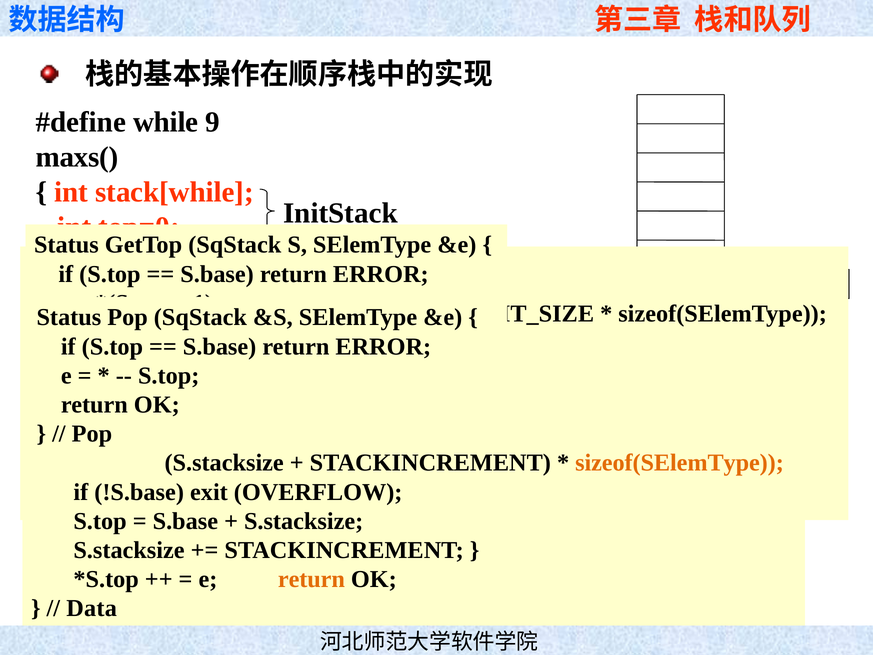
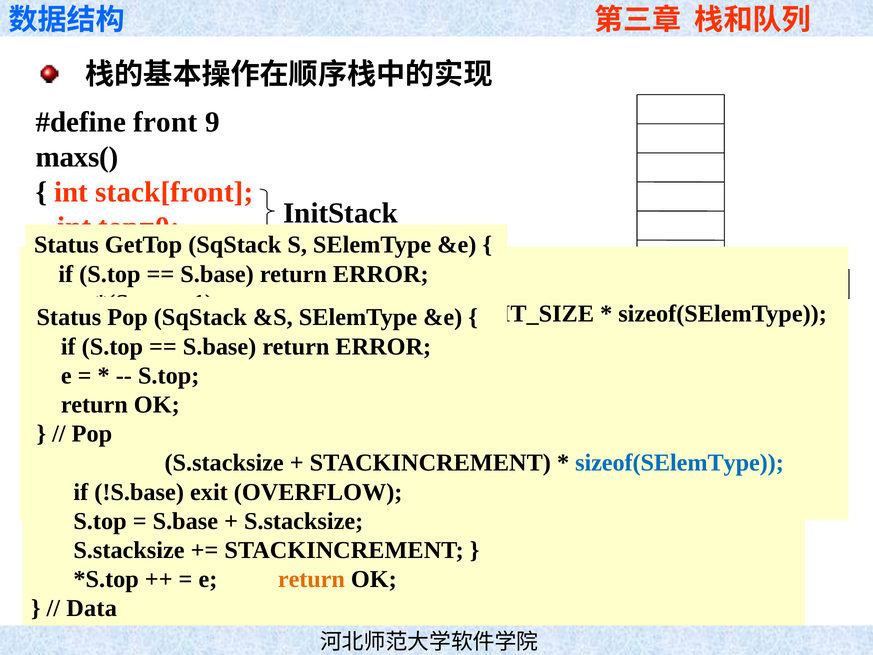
while: while -> front (165, 122)
stack[while: stack[while -> stack[front (174, 192)
sizeof(SElemType colour: orange -> blue (679, 463)
